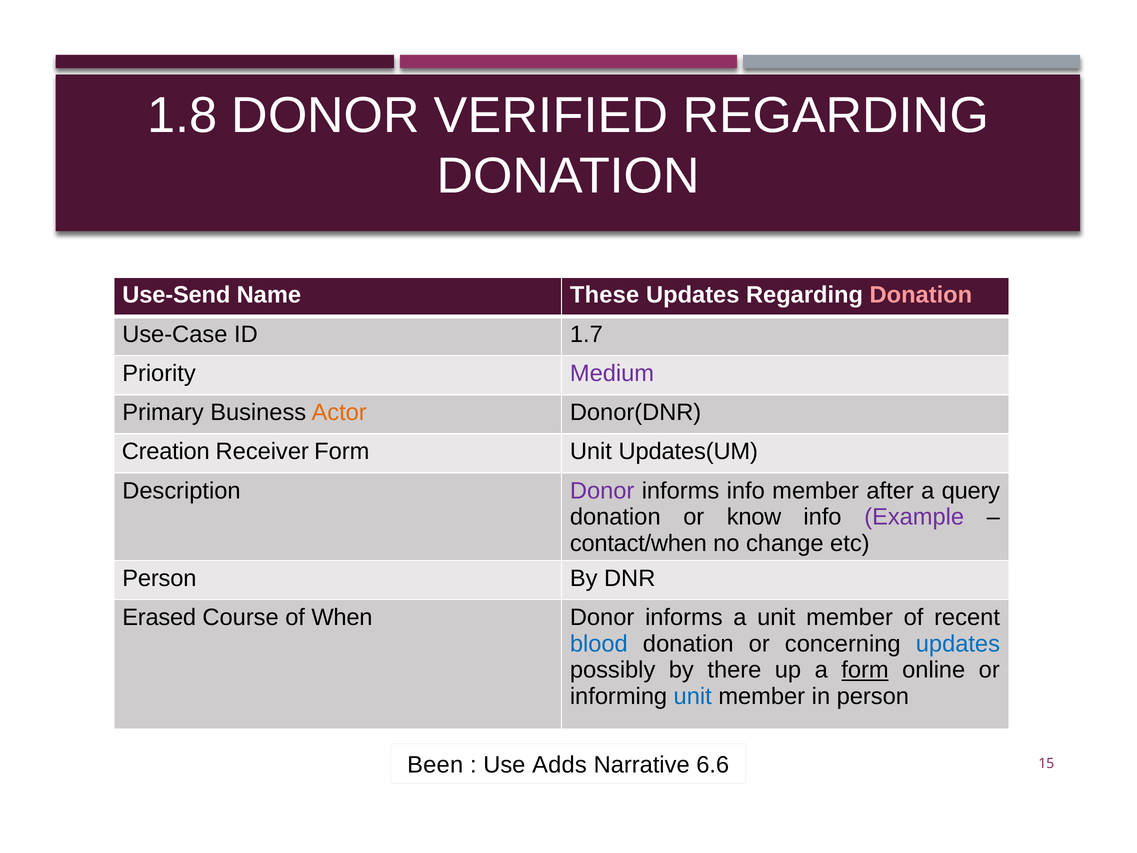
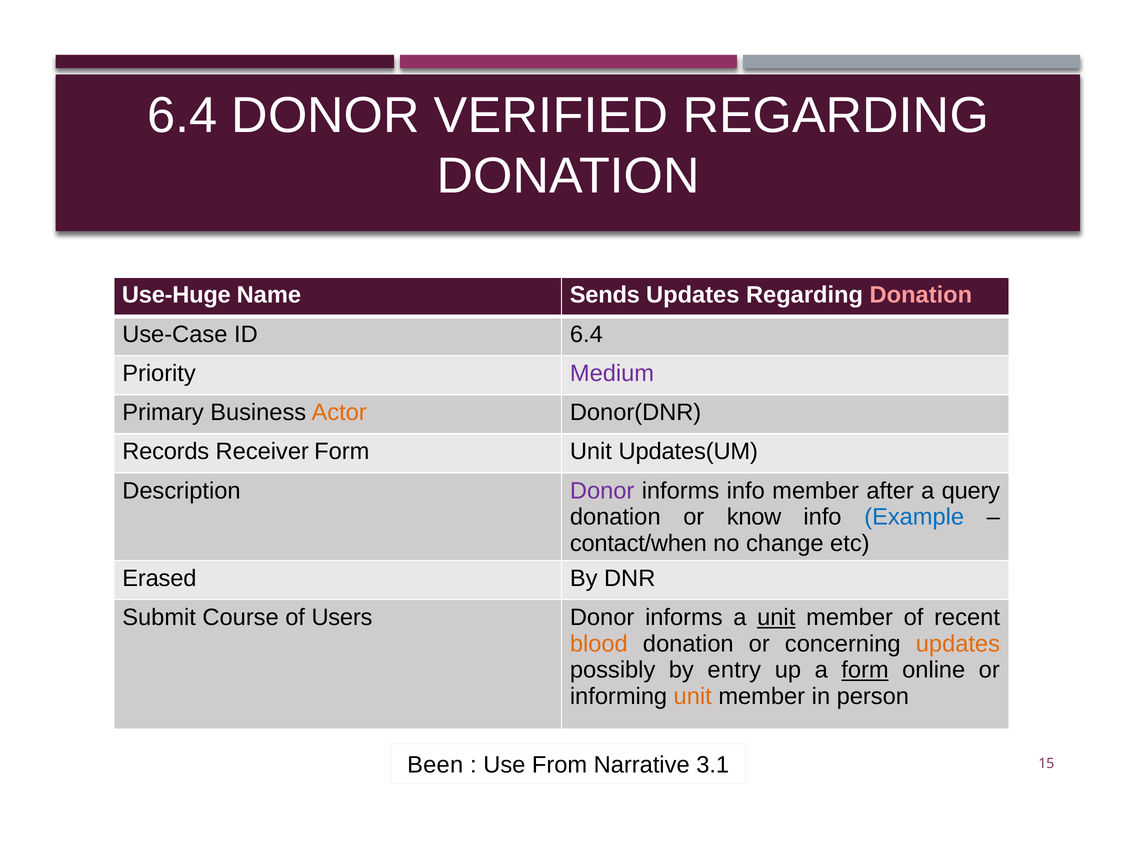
1.8: 1.8 -> 6.4 (182, 115)
Use-Send: Use-Send -> Use-Huge (176, 295)
These: These -> Sends (605, 295)
ID 1.7: 1.7 -> 6.4 (586, 334)
Creation: Creation -> Records (166, 451)
Example colour: purple -> blue (914, 517)
Person: Person -> Erased (159, 578)
Erased: Erased -> Submit (159, 617)
When: When -> Users (342, 617)
unit underline: none -> present (776, 617)
blood colour: blue -> orange (599, 644)
updates colour: blue -> orange (958, 644)
there: there -> entry (734, 670)
unit colour: blue -> orange (693, 696)
Adds: Adds -> From (560, 765)
6.6: 6.6 -> 3.1 (713, 765)
